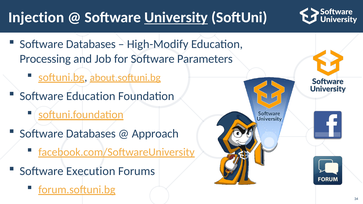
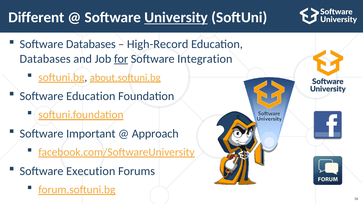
Injection: Injection -> Different (36, 17)
High-Modify: High-Modify -> High-Record (158, 44)
Processing: Processing -> Databases (45, 59)
for underline: none -> present (121, 59)
Parameters: Parameters -> Integration (205, 59)
Databases: Databases -> Important (91, 134)
